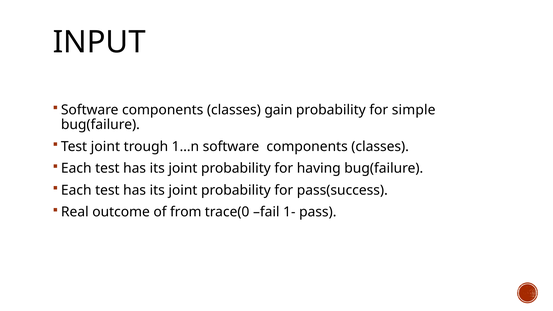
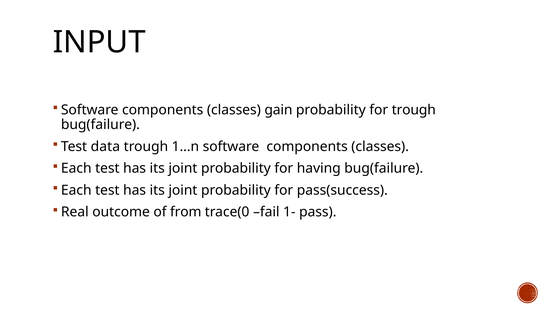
for simple: simple -> trough (414, 110)
Test joint: joint -> data (105, 147)
